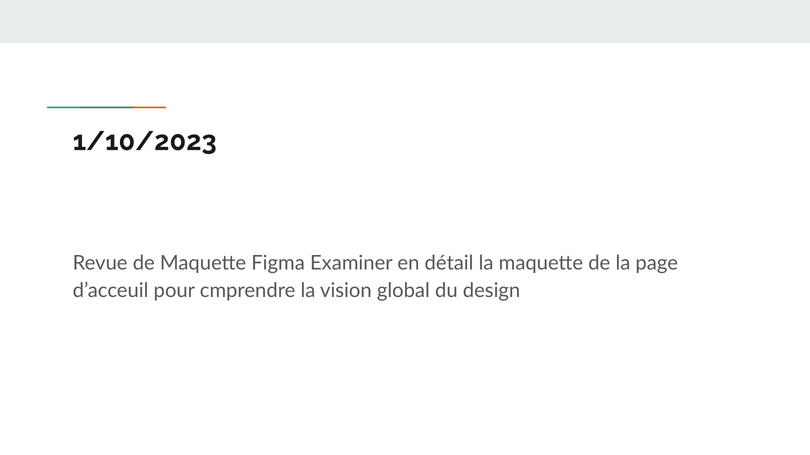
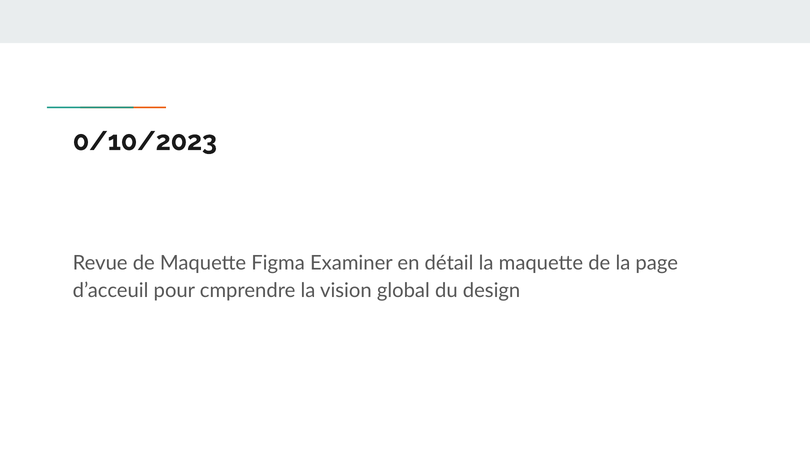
1/10/2023: 1/10/2023 -> 0/10/2023 (145, 141)
